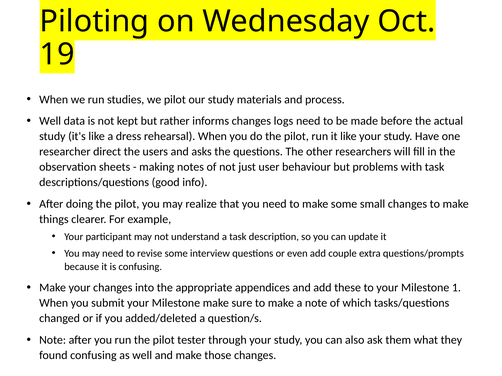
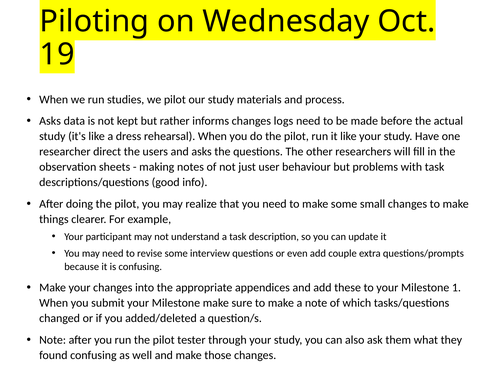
Well: Well -> Asks (50, 121)
